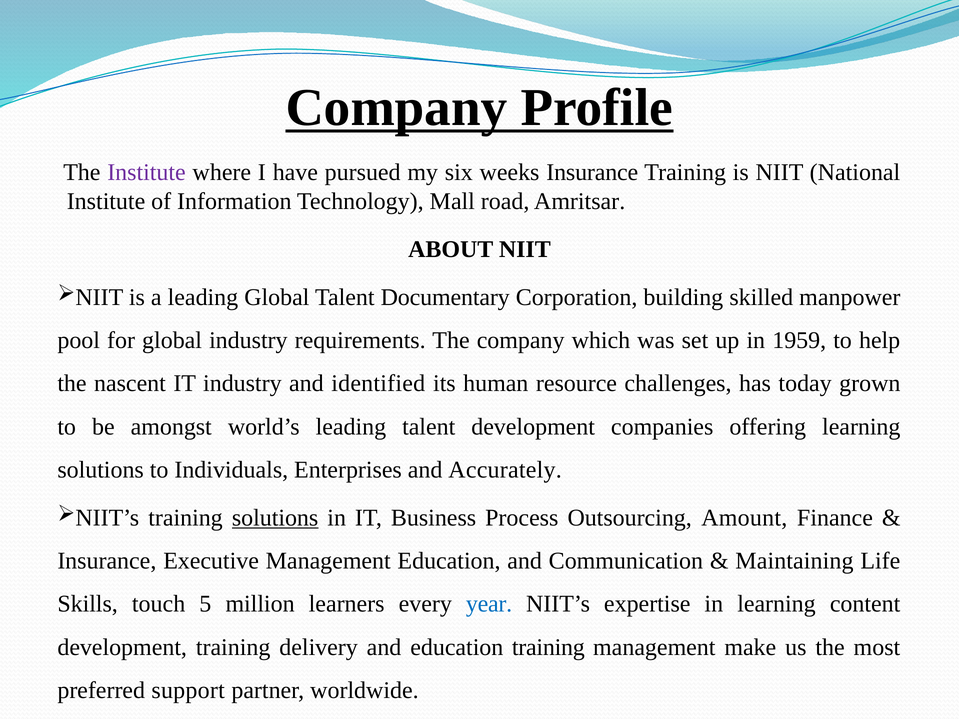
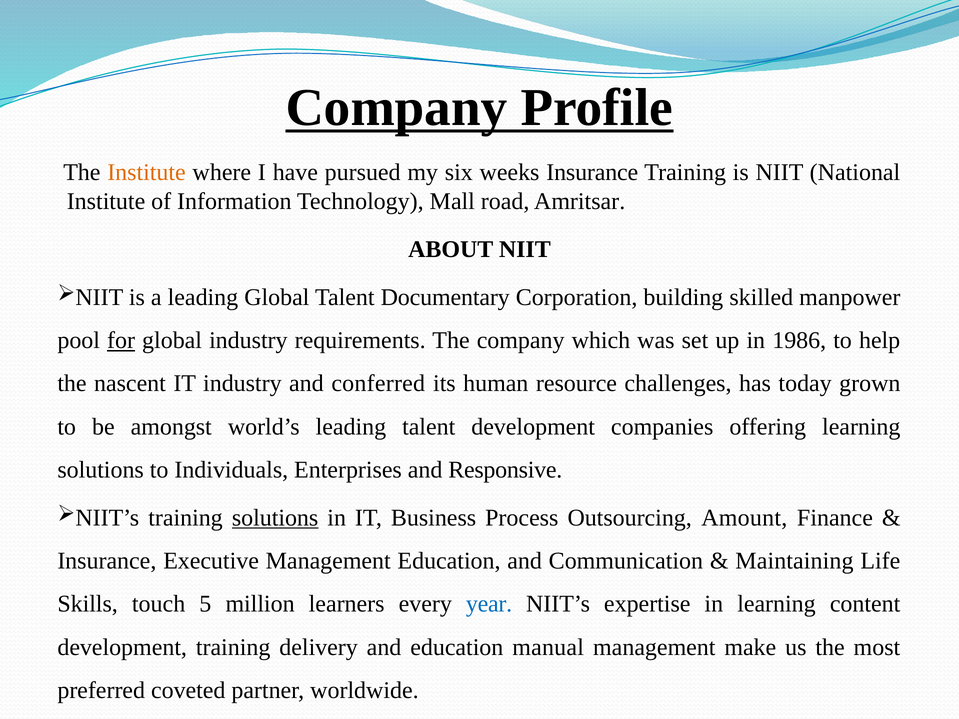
Institute colour: purple -> orange (146, 173)
for underline: none -> present (121, 340)
1959: 1959 -> 1986 (799, 340)
identified: identified -> conferred (378, 384)
Accurately: Accurately -> Responsive (505, 470)
education training: training -> manual (548, 647)
support: support -> coveted (188, 690)
